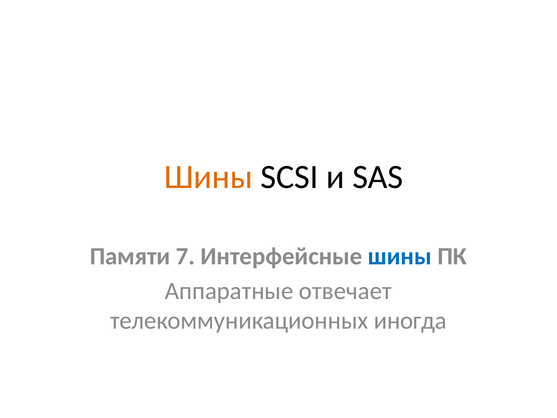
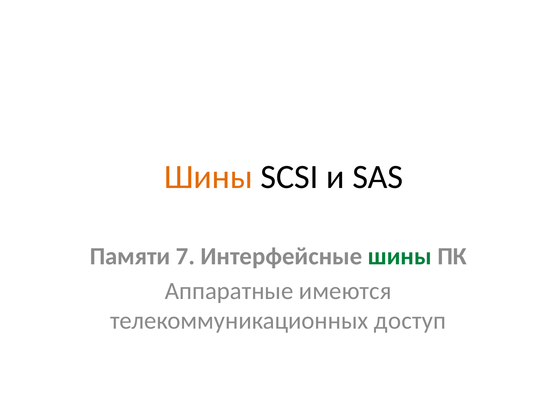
шины colour: blue -> green (400, 256)
отвечает: отвечает -> имеются (345, 291)
иногда: иногда -> доступ (410, 320)
